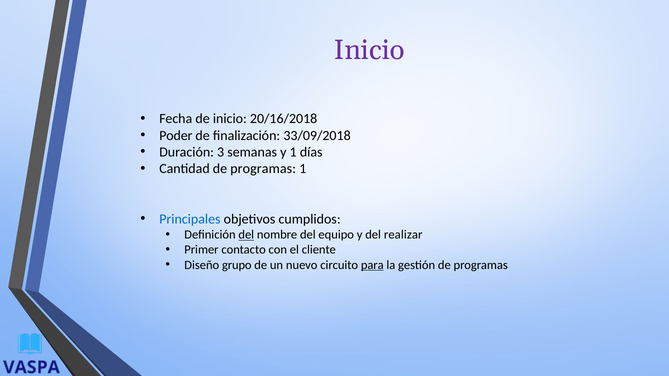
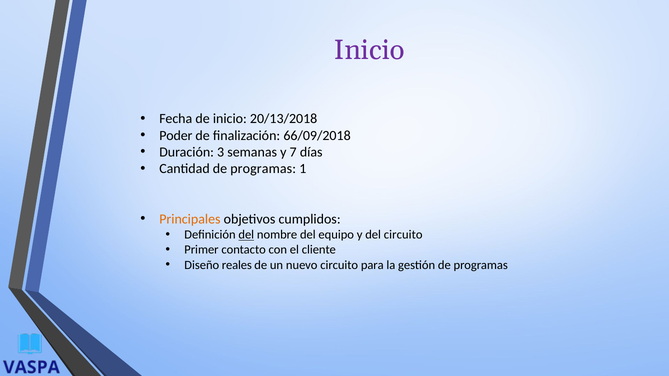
20/16/2018: 20/16/2018 -> 20/13/2018 (284, 119)
33/09/2018: 33/09/2018 -> 66/09/2018 (317, 136)
y 1: 1 -> 7 (293, 152)
Principales colour: blue -> orange (190, 219)
del realizar: realizar -> circuito (403, 235)
grupo: grupo -> reales (237, 265)
para underline: present -> none (372, 265)
